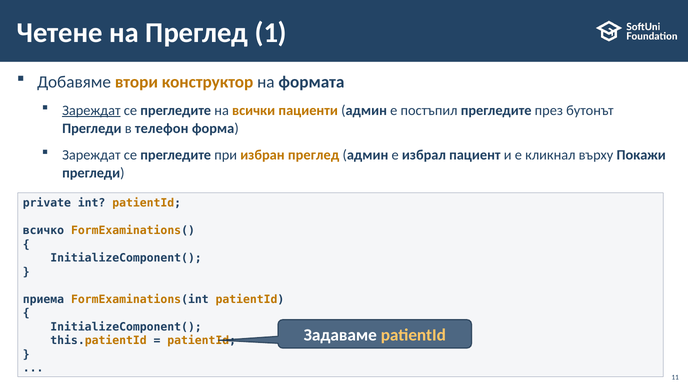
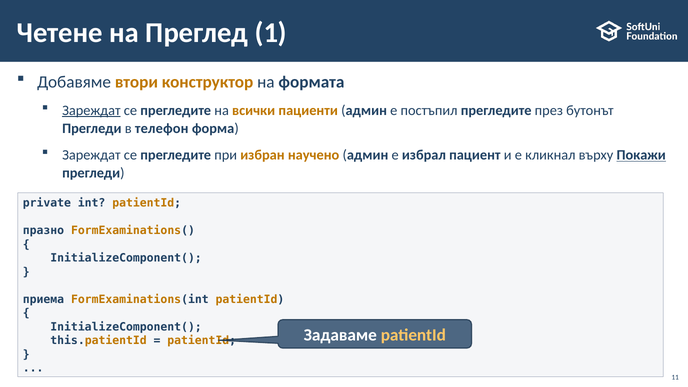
избран преглед: преглед -> научено (314, 155)
Покажи underline: none -> present (641, 155)
всичко: всичко -> празно (43, 231)
